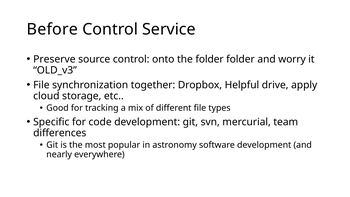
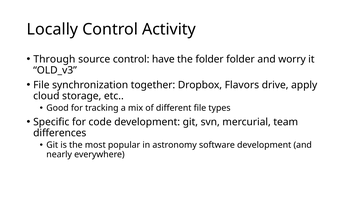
Before: Before -> Locally (52, 29)
Service: Service -> Activity (169, 29)
Preserve: Preserve -> Through (54, 59)
onto: onto -> have (163, 59)
Helpful: Helpful -> Flavors (242, 85)
